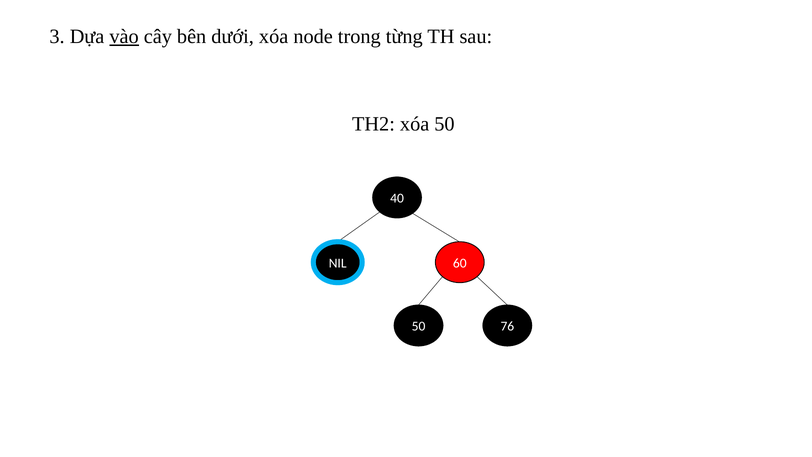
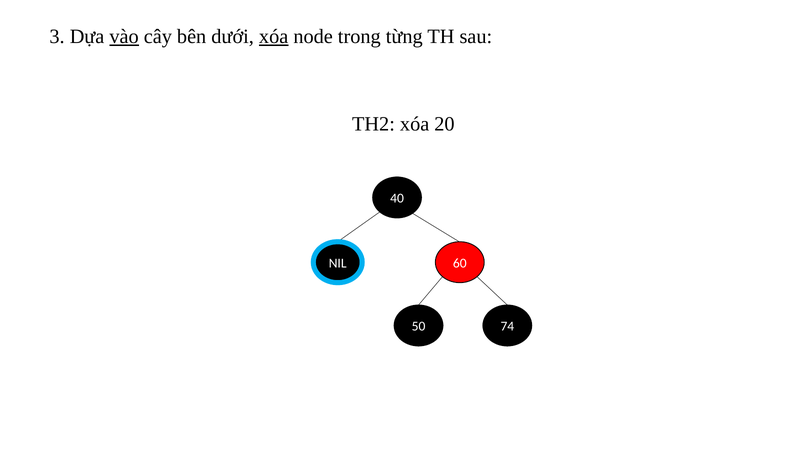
xóa underline: none -> present (274, 37)
xóa 50: 50 -> 20 (444, 124)
76: 76 -> 74 (507, 326)
